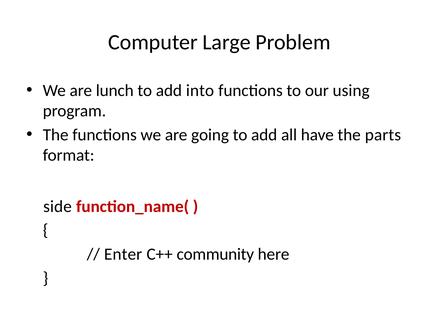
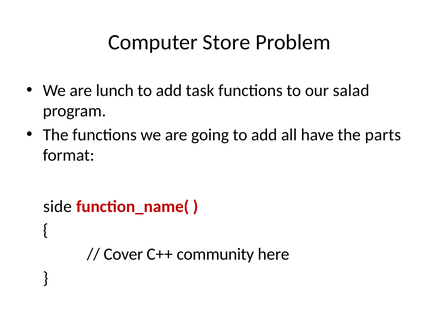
Large: Large -> Store (226, 42)
into: into -> task (200, 90)
using: using -> salad (351, 90)
Enter: Enter -> Cover (123, 254)
